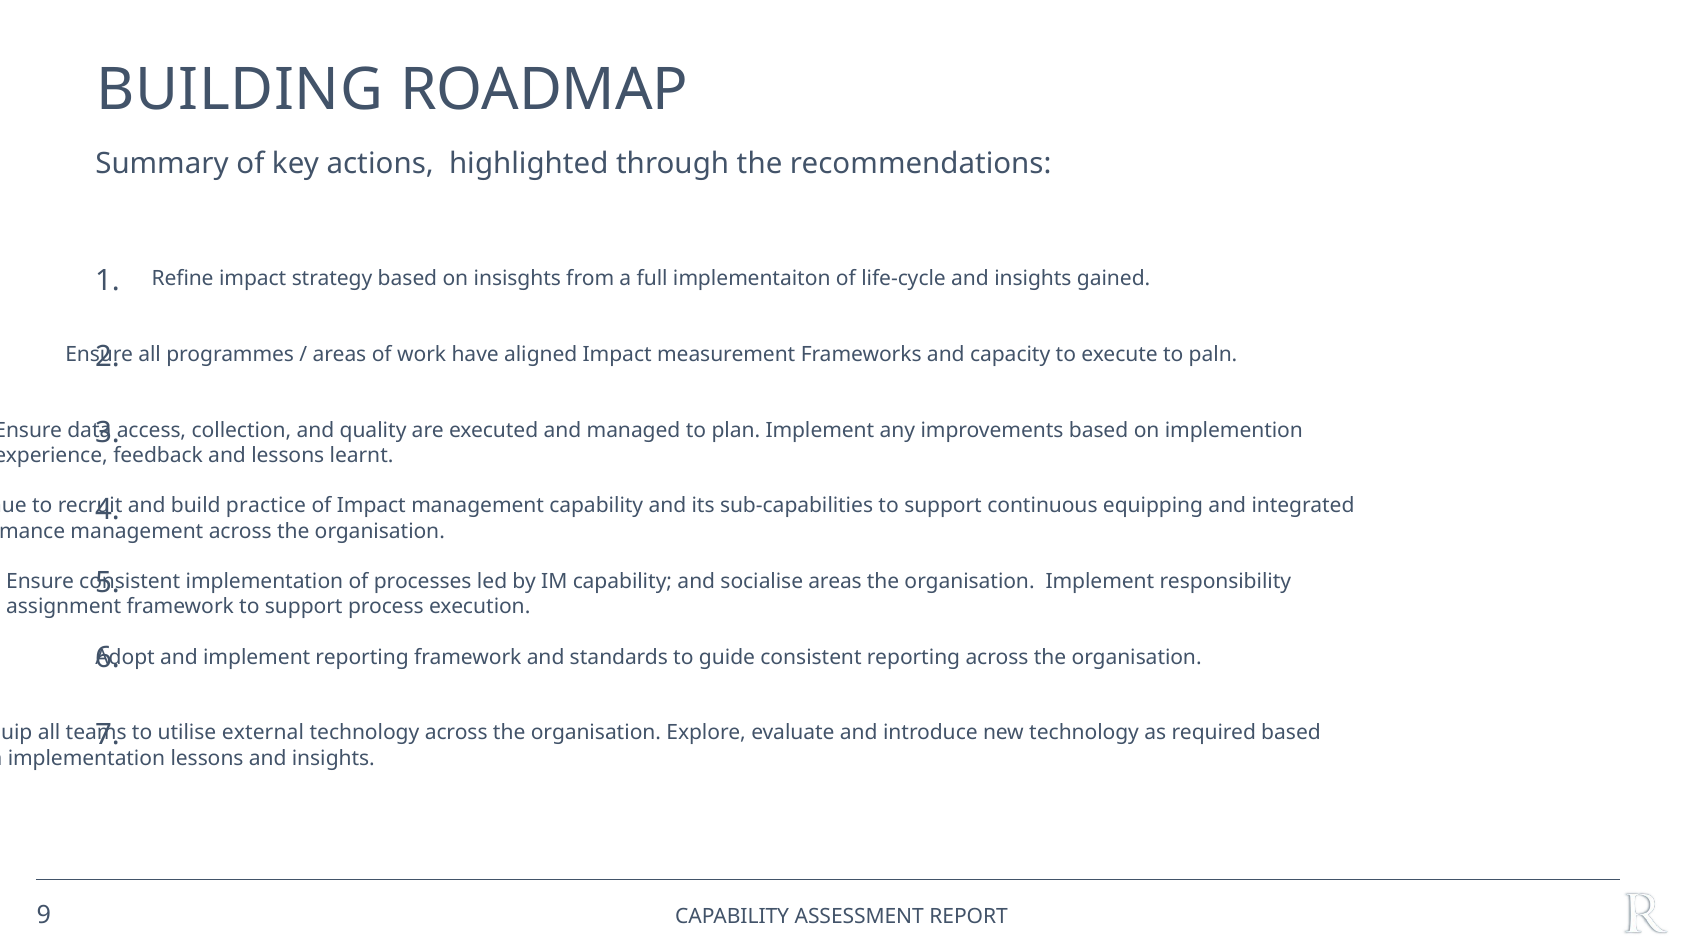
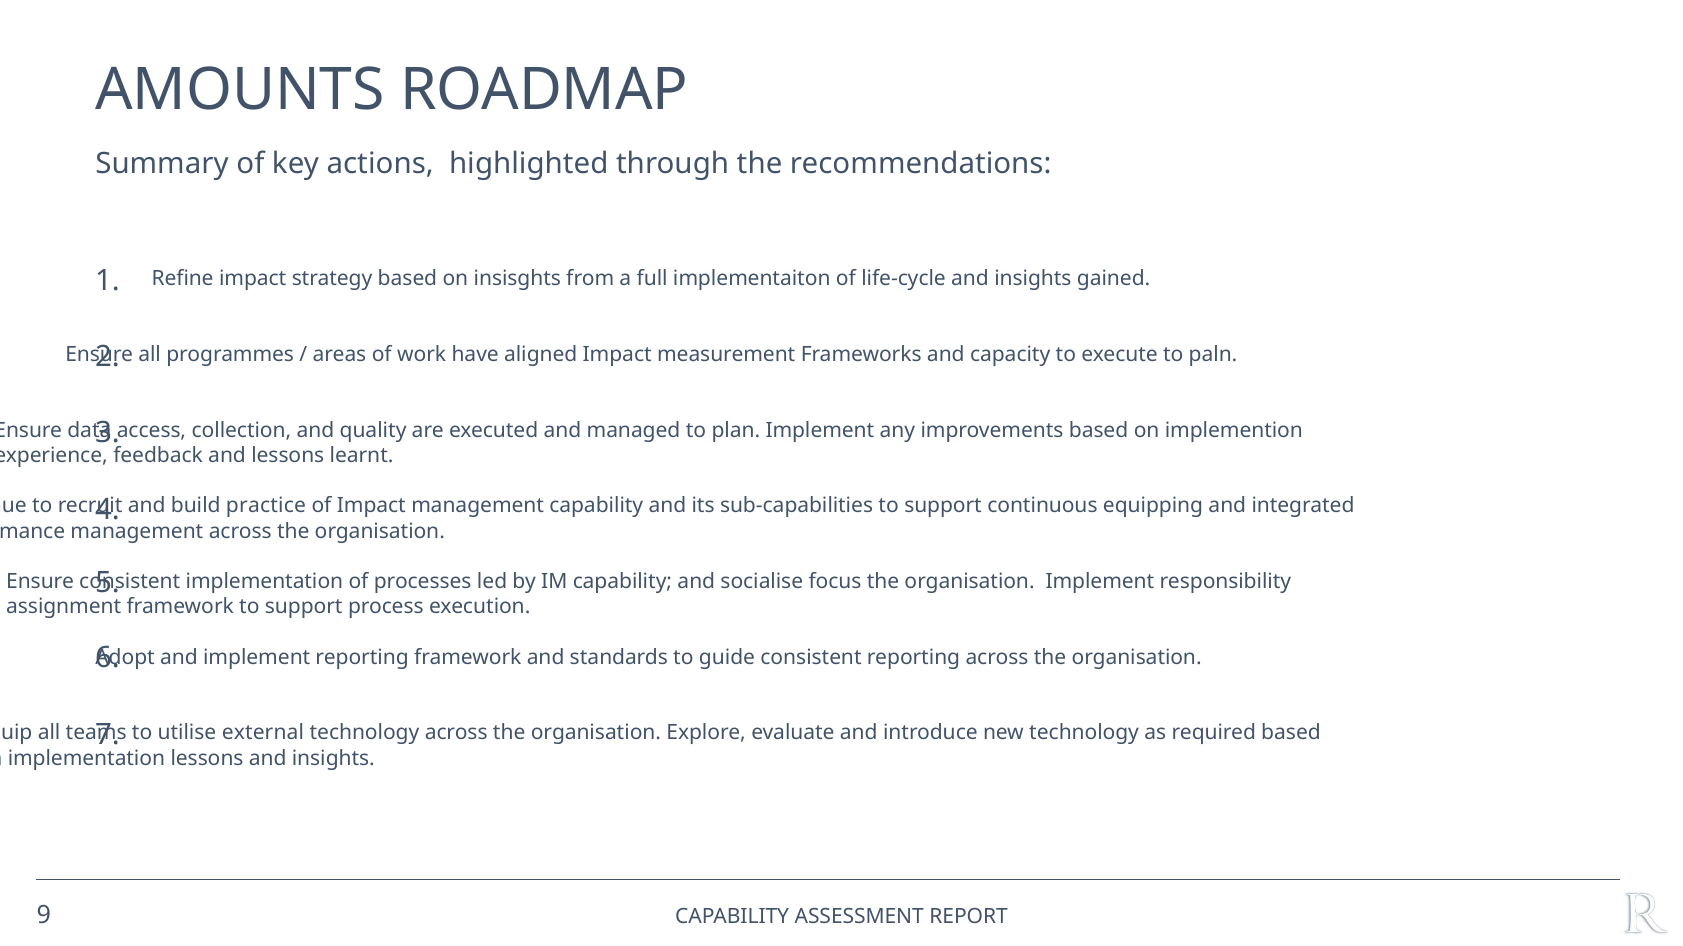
BUILDING: BUILDING -> AMOUNTS (240, 90)
socialise areas: areas -> focus (835, 582)
